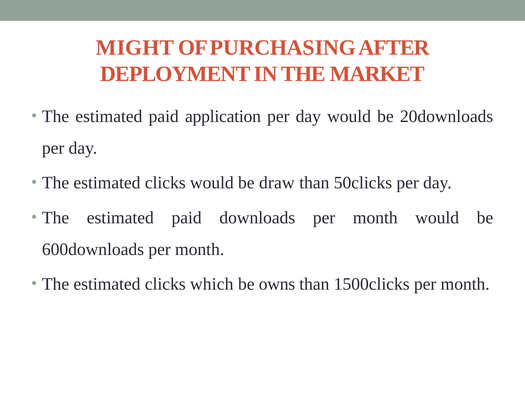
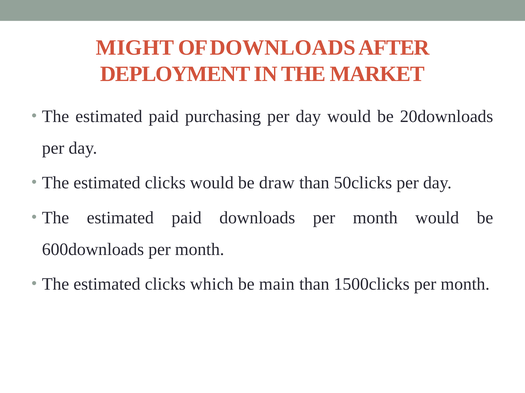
OF PURCHASING: PURCHASING -> DOWNLOADS (283, 48)
application: application -> purchasing (223, 117)
owns: owns -> main (277, 285)
